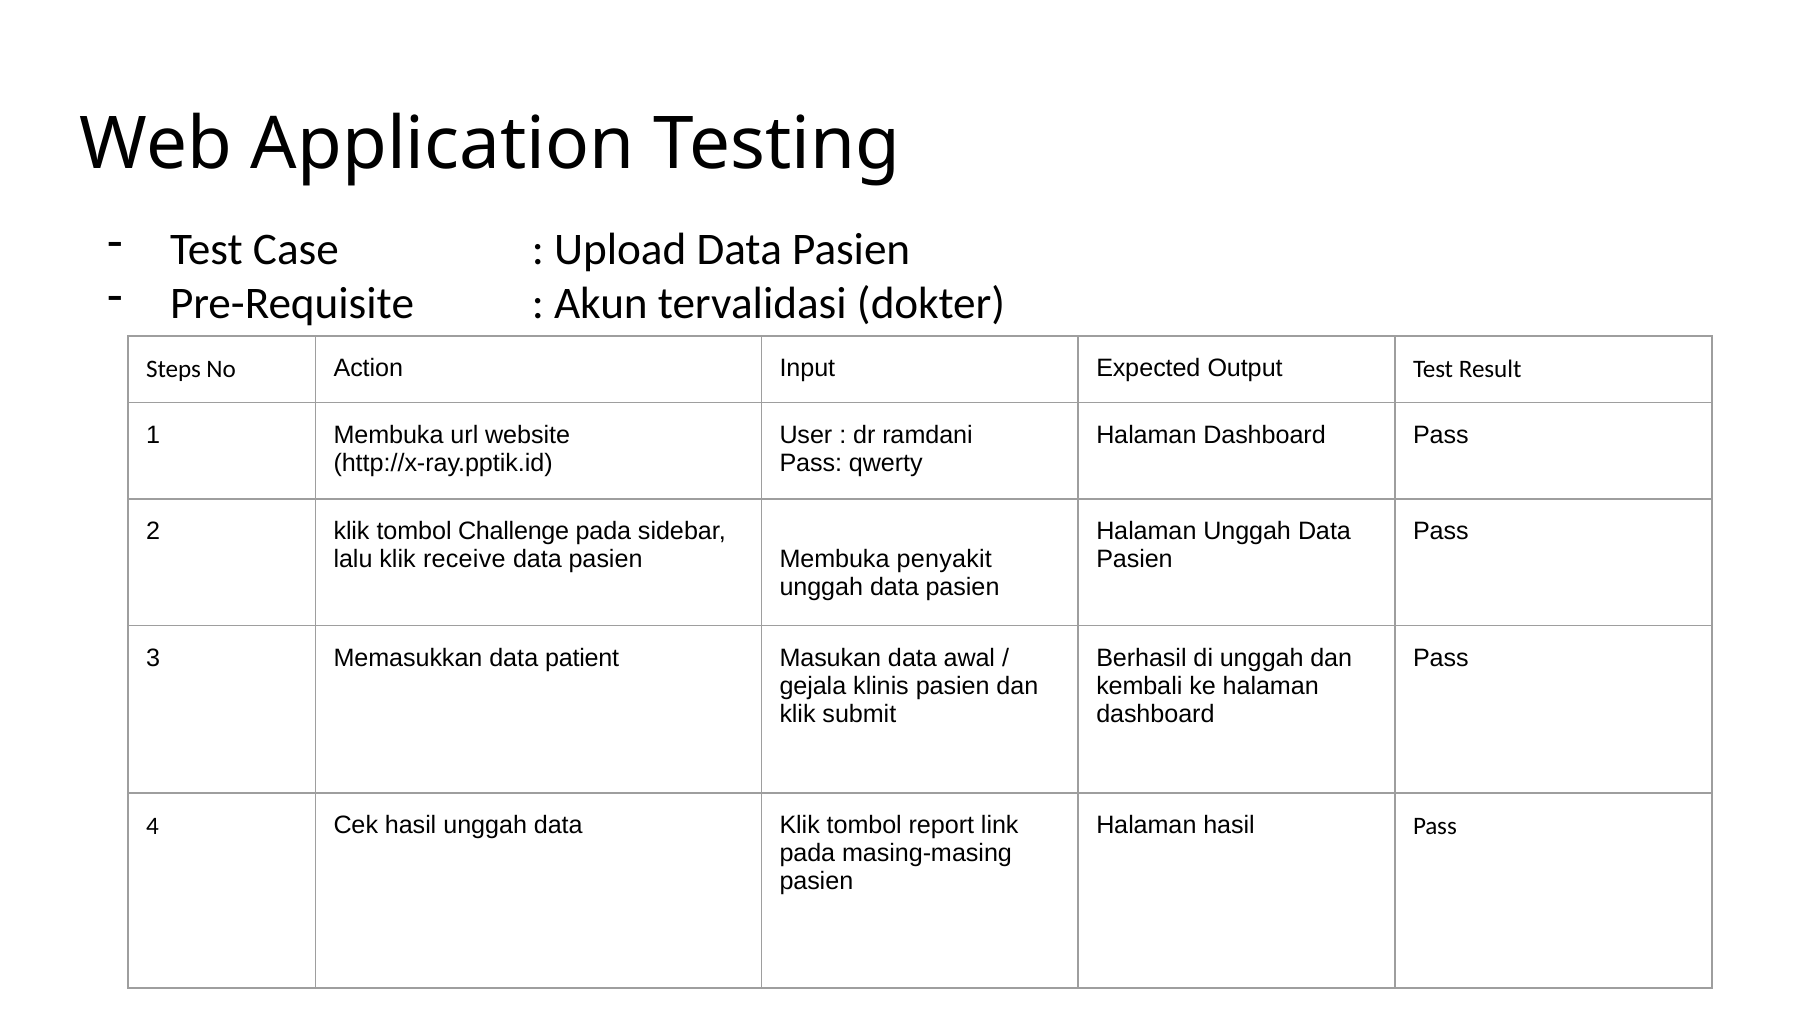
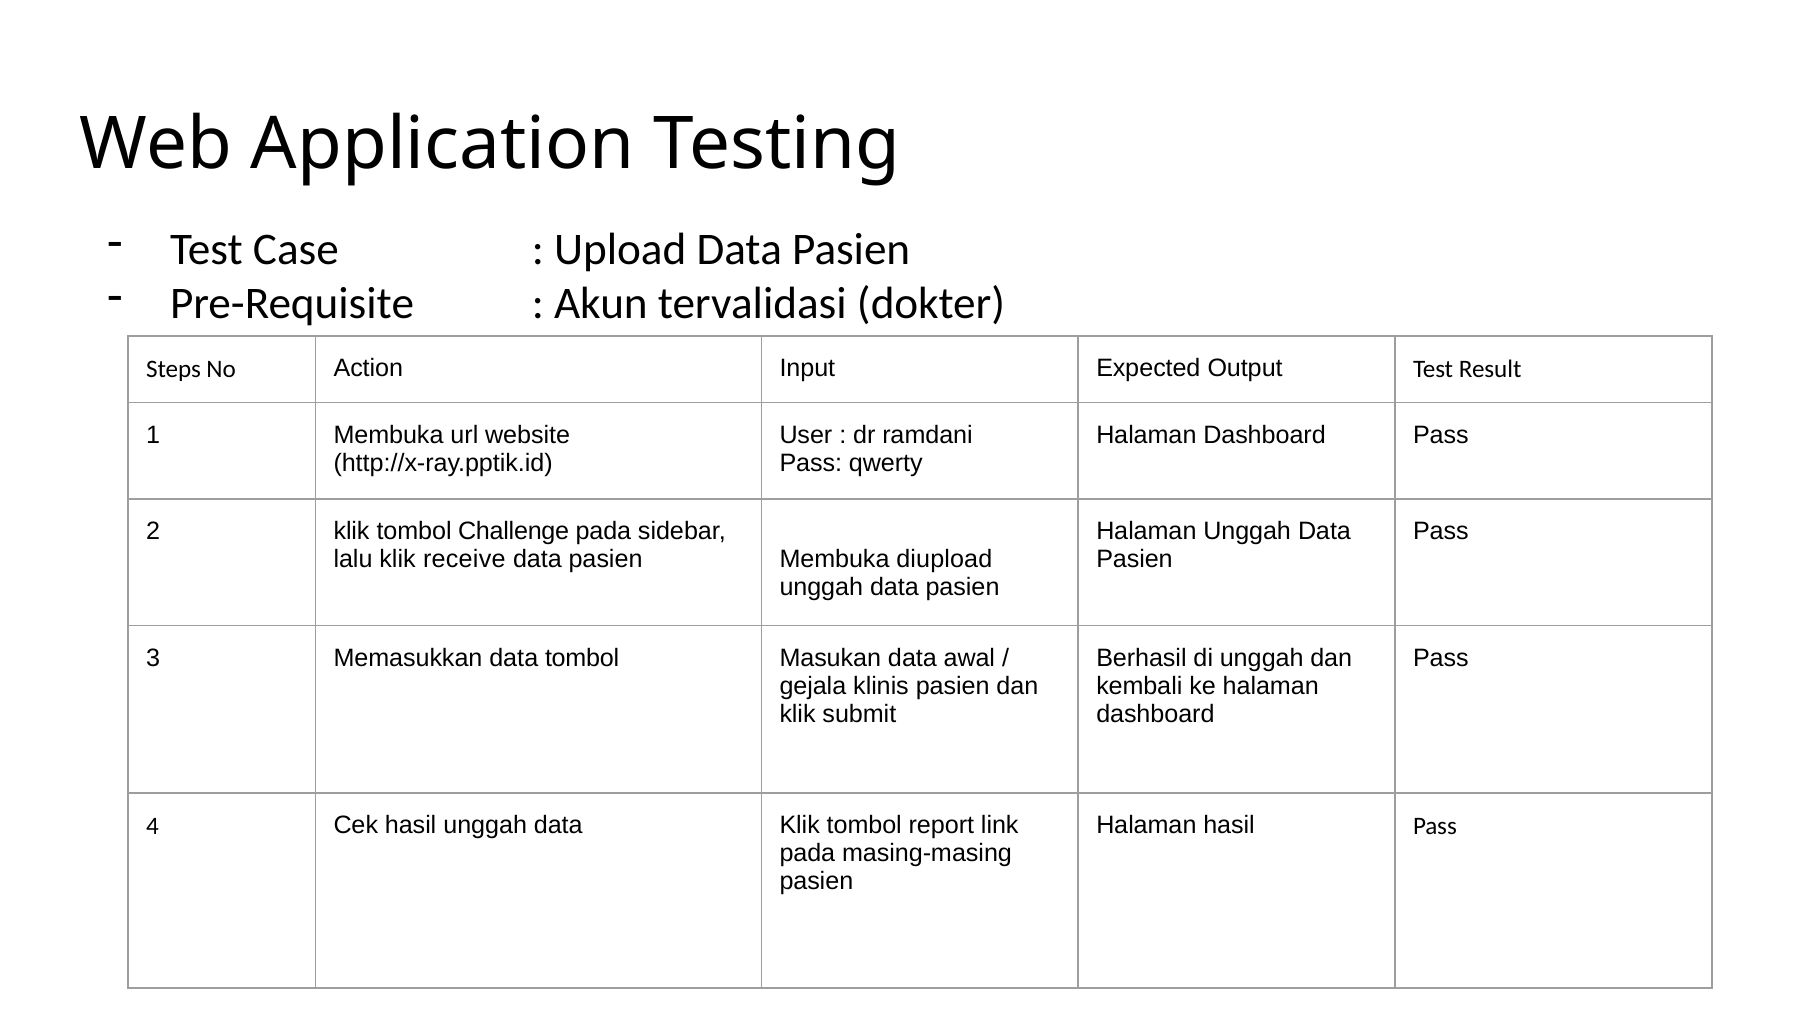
penyakit: penyakit -> diupload (944, 560)
data patient: patient -> tombol (582, 658)
